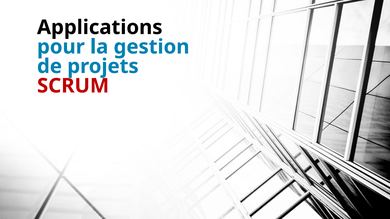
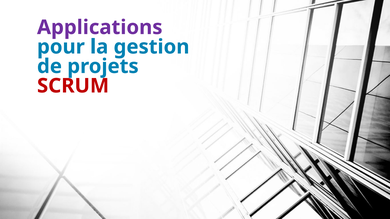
Applications colour: black -> purple (100, 27)
